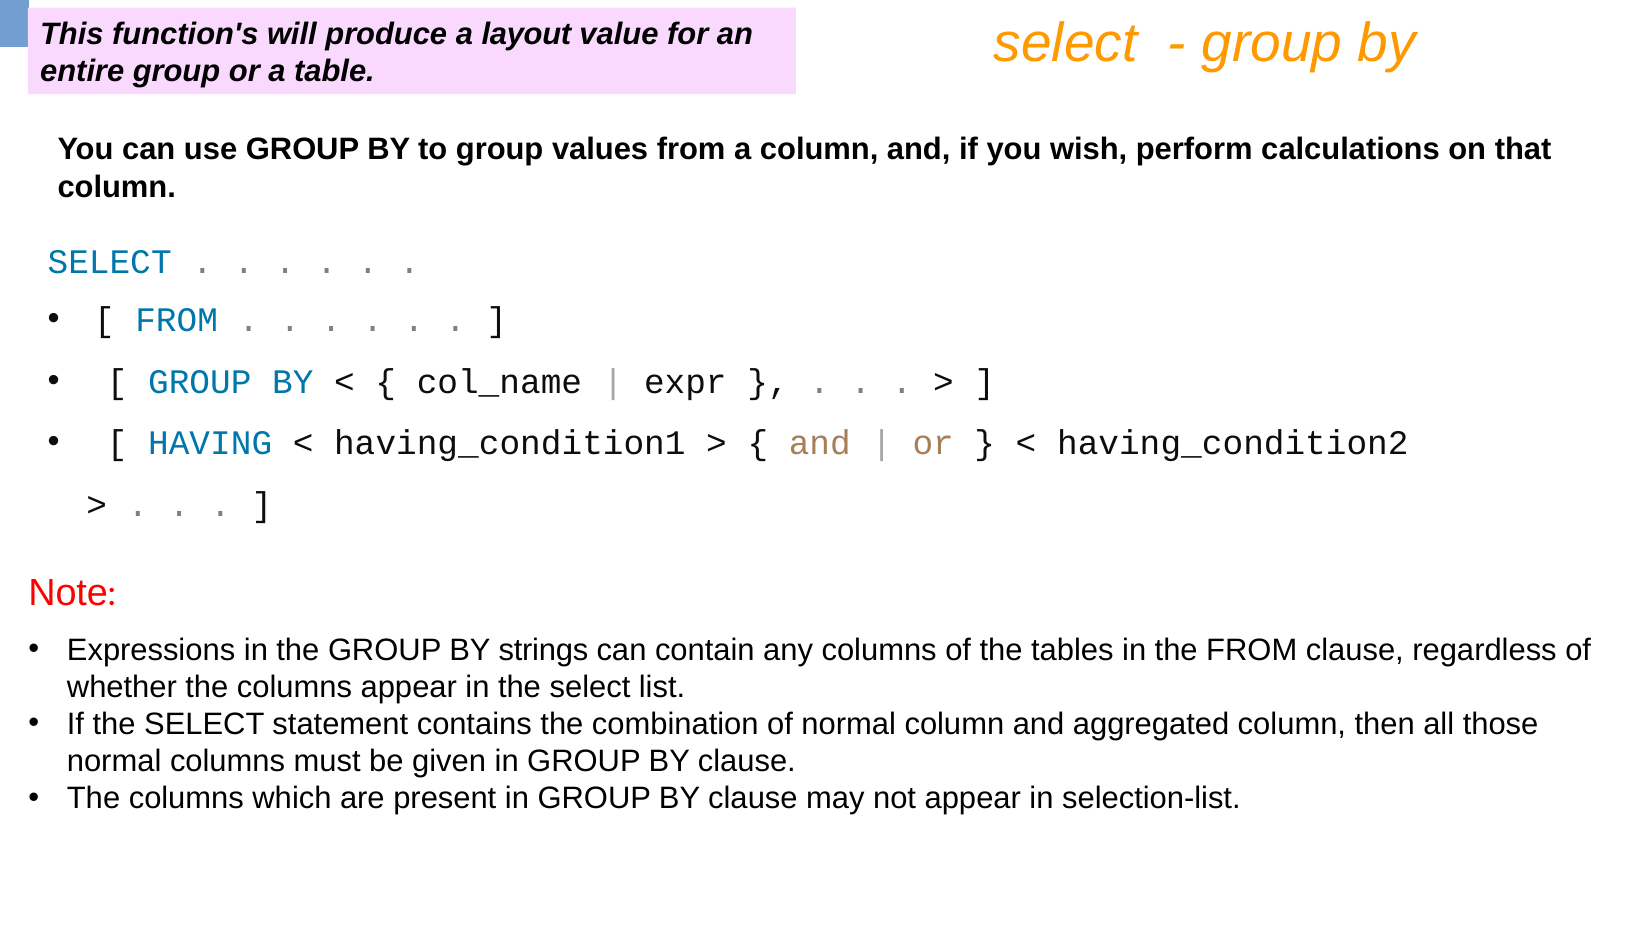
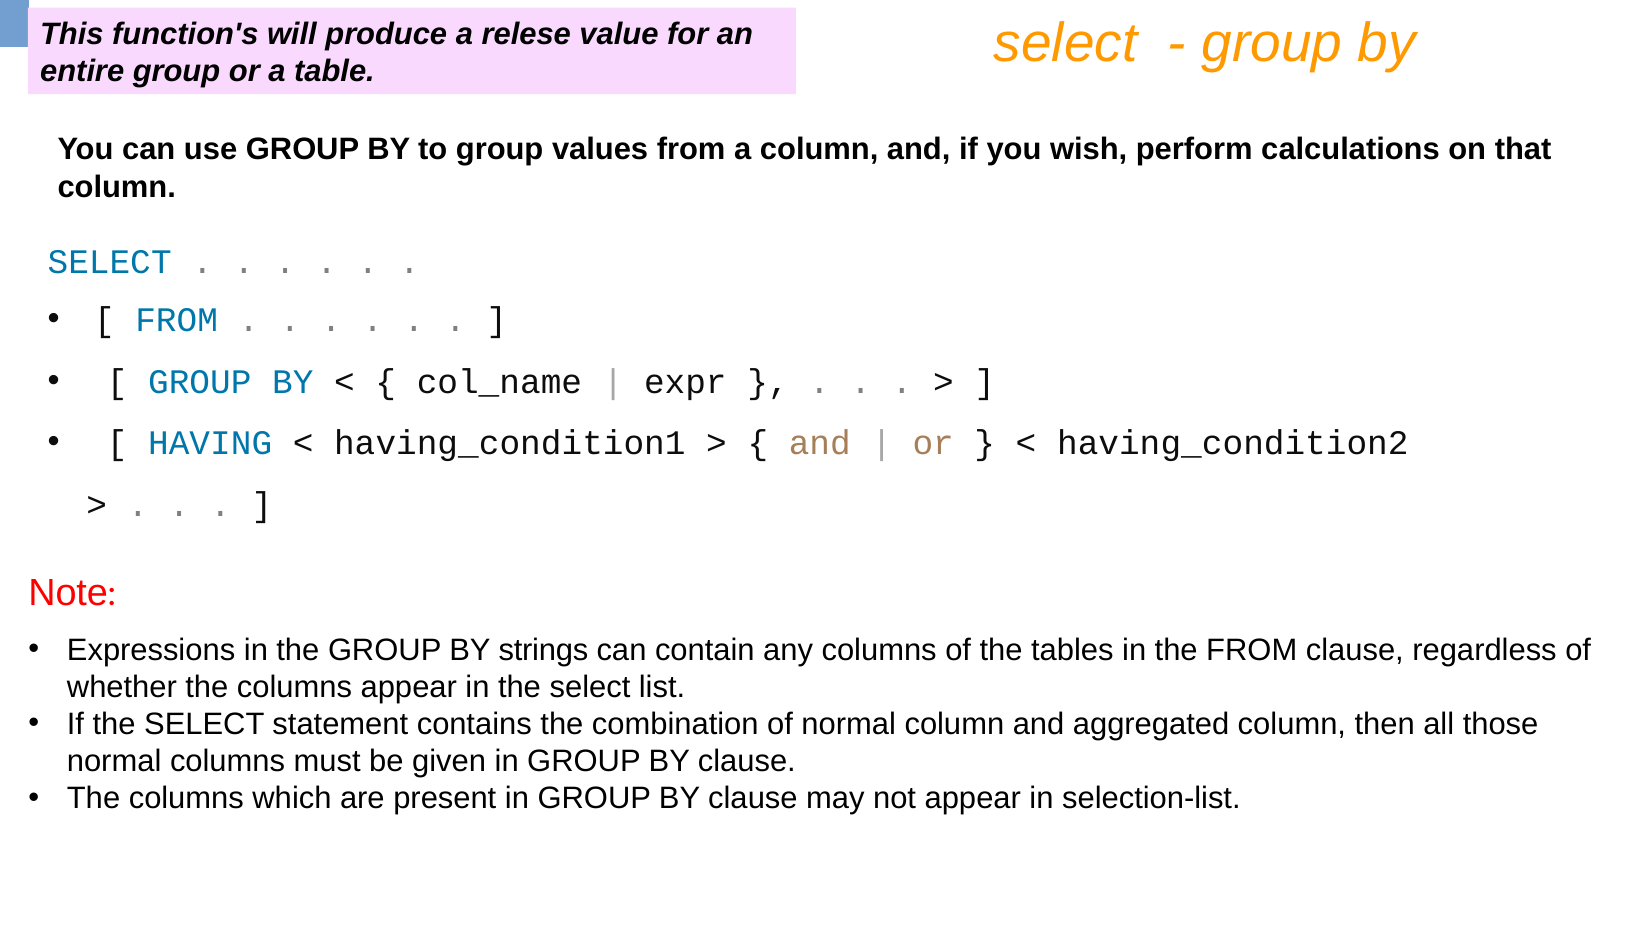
layout: layout -> relese (526, 34)
